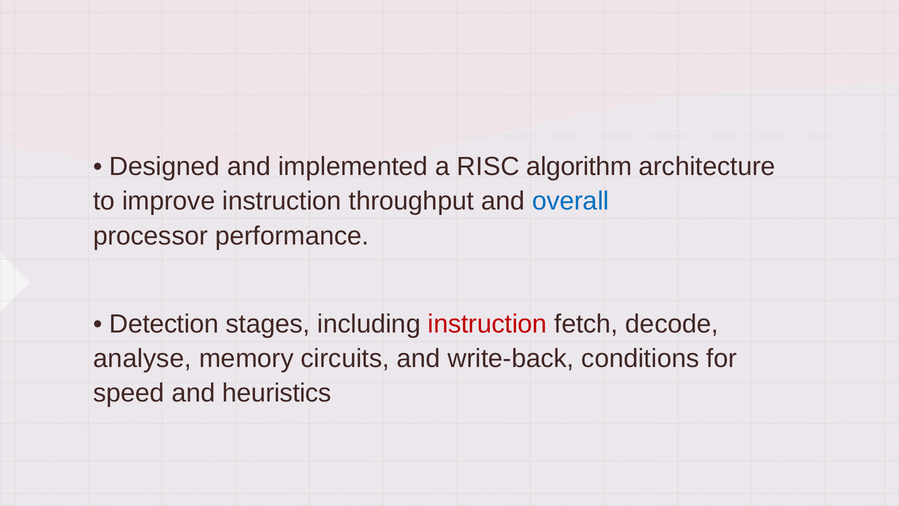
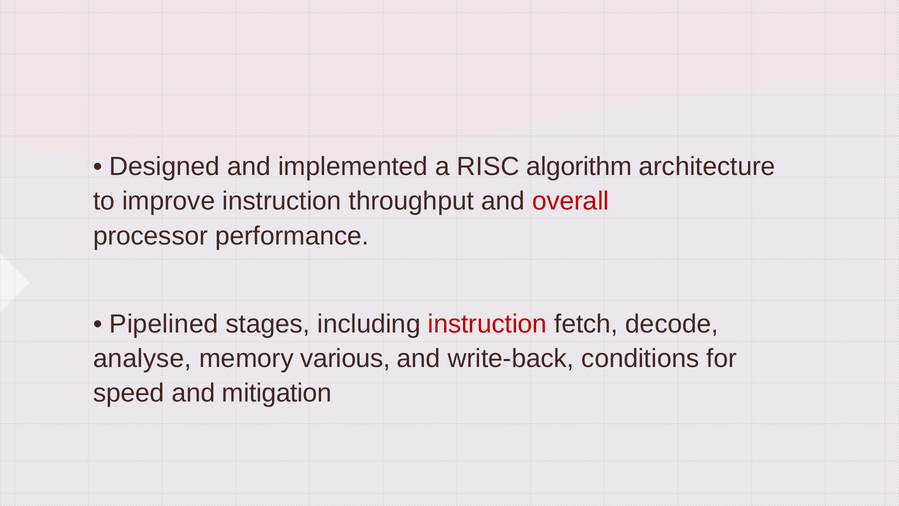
overall colour: blue -> red (571, 201)
Detection: Detection -> Pipelined (164, 324)
circuits: circuits -> various (345, 358)
heuristics: heuristics -> mitigation (277, 393)
